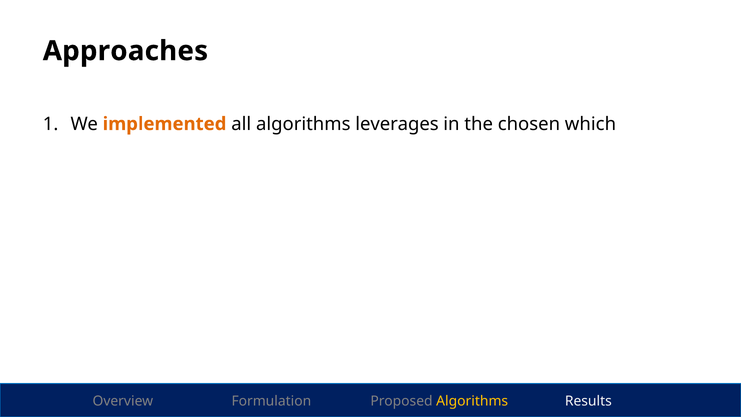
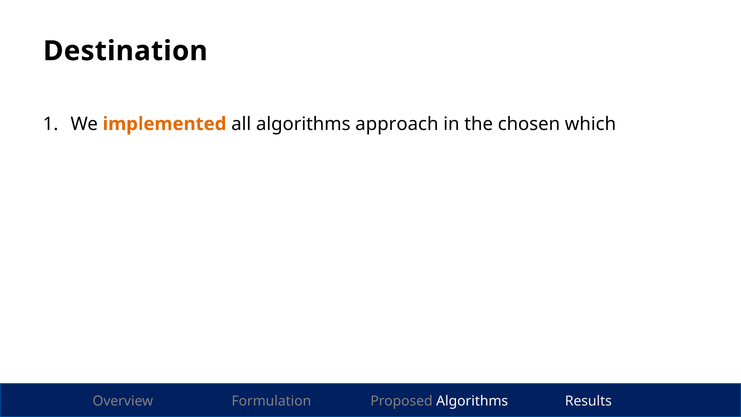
Approaches: Approaches -> Destination (125, 51)
leverages: leverages -> approach (397, 124)
Algorithms colour: yellow -> white (472, 401)
